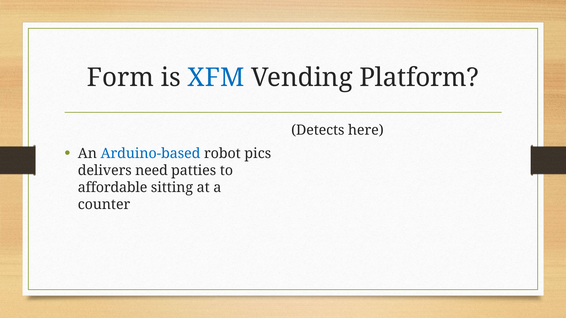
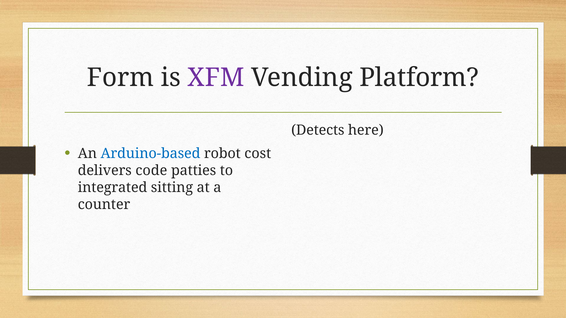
XFM colour: blue -> purple (216, 78)
pics: pics -> cost (258, 154)
need: need -> code (151, 171)
affordable: affordable -> integrated (113, 188)
